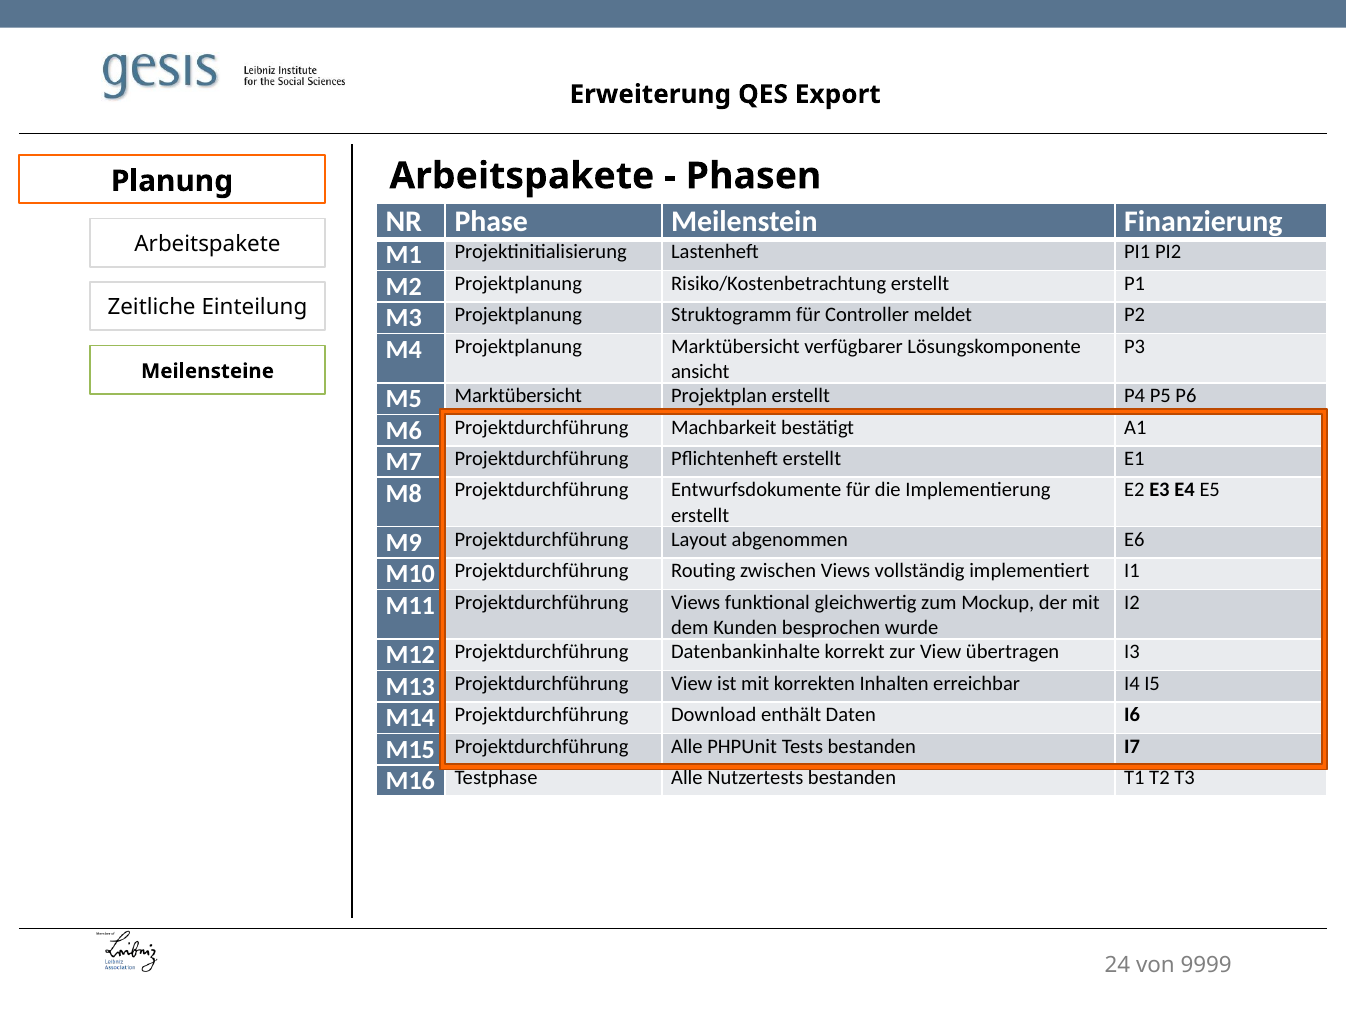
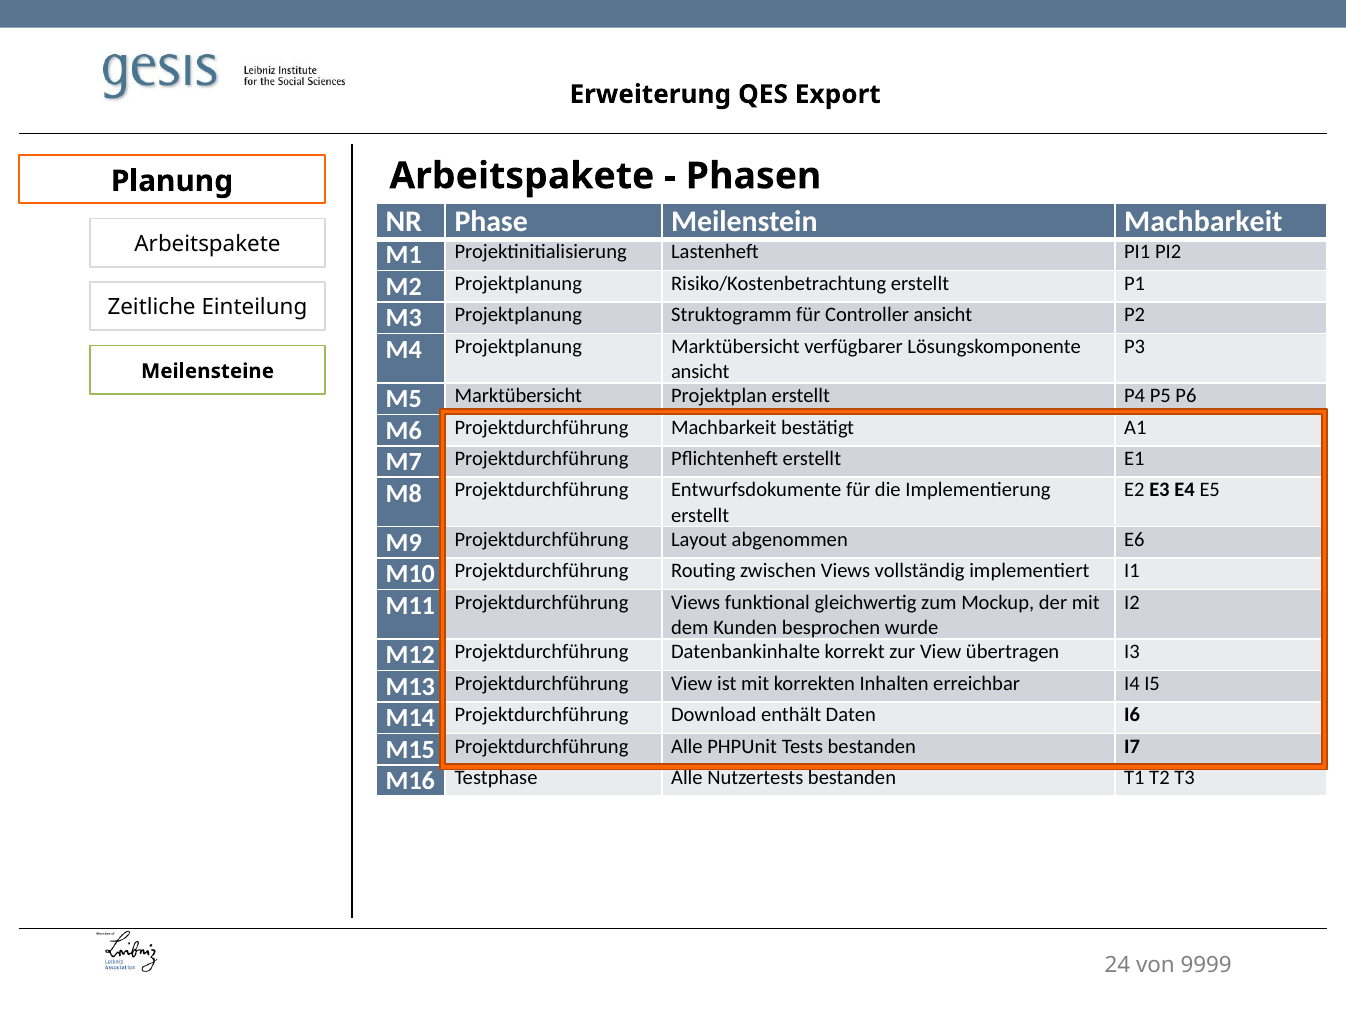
Meilenstein Finanzierung: Finanzierung -> Machbarkeit (1203, 222)
Controller meldet: meldet -> ansicht (943, 315)
